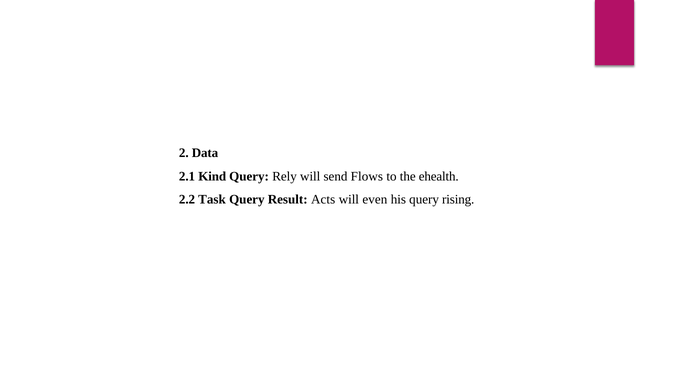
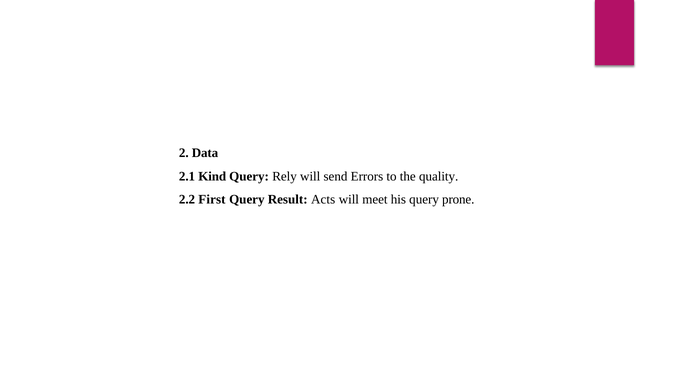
Flows: Flows -> Errors (367, 176)
ehealth: ehealth -> quality (439, 176)
Task: Task -> First (212, 200)
even: even -> meet (375, 200)
rising: rising -> prone (458, 200)
